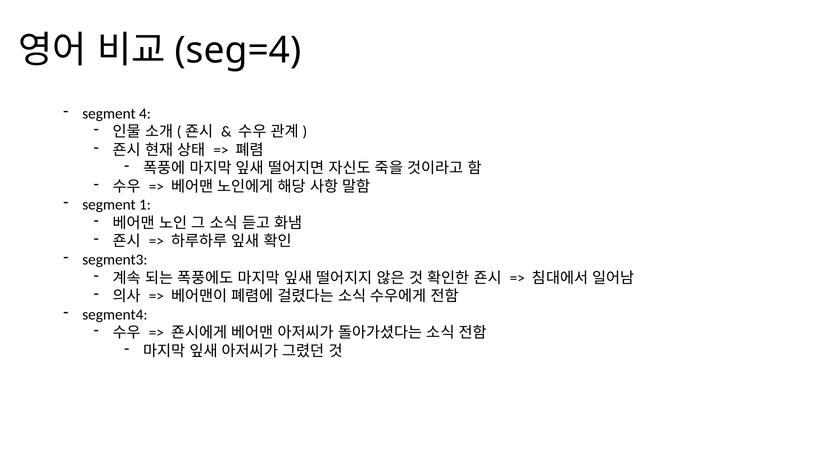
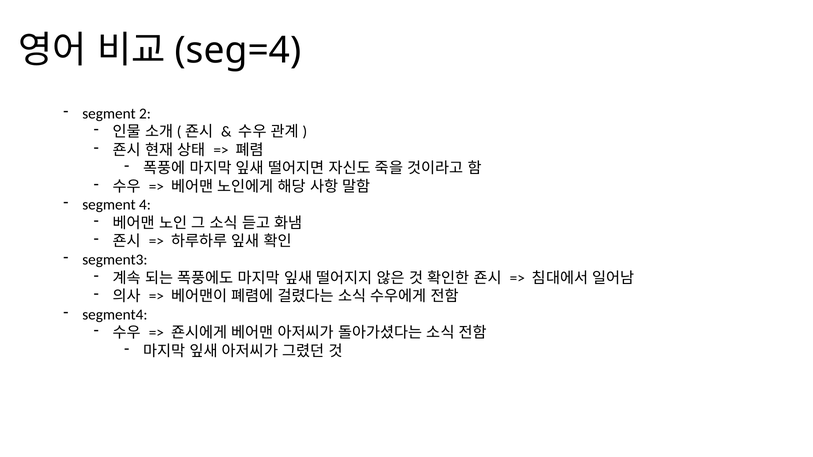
4: 4 -> 2 (145, 114)
1: 1 -> 4 (145, 205)
